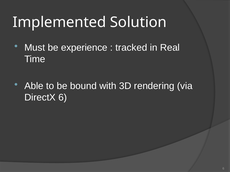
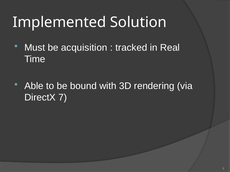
experience: experience -> acquisition (84, 48)
DirectX 6: 6 -> 7 (63, 98)
